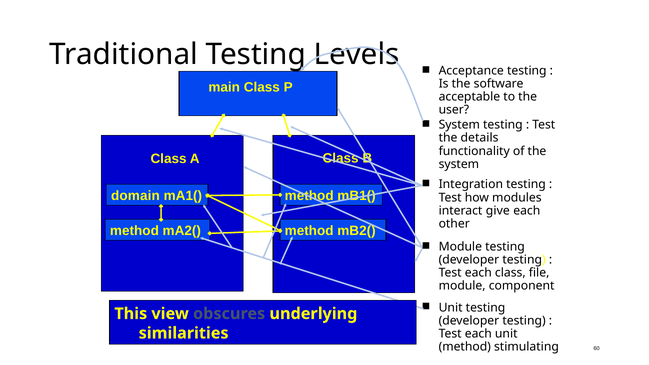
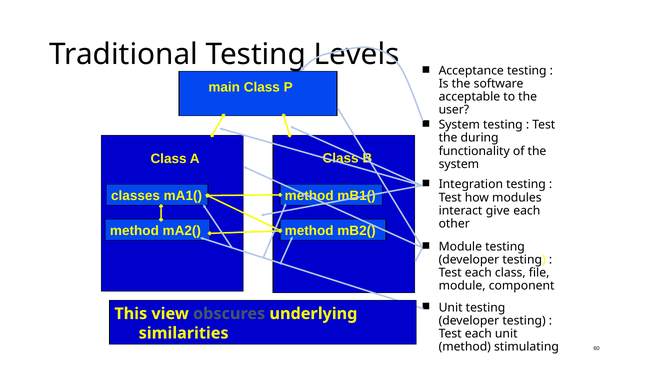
details: details -> during (480, 138)
domain: domain -> classes (136, 196)
